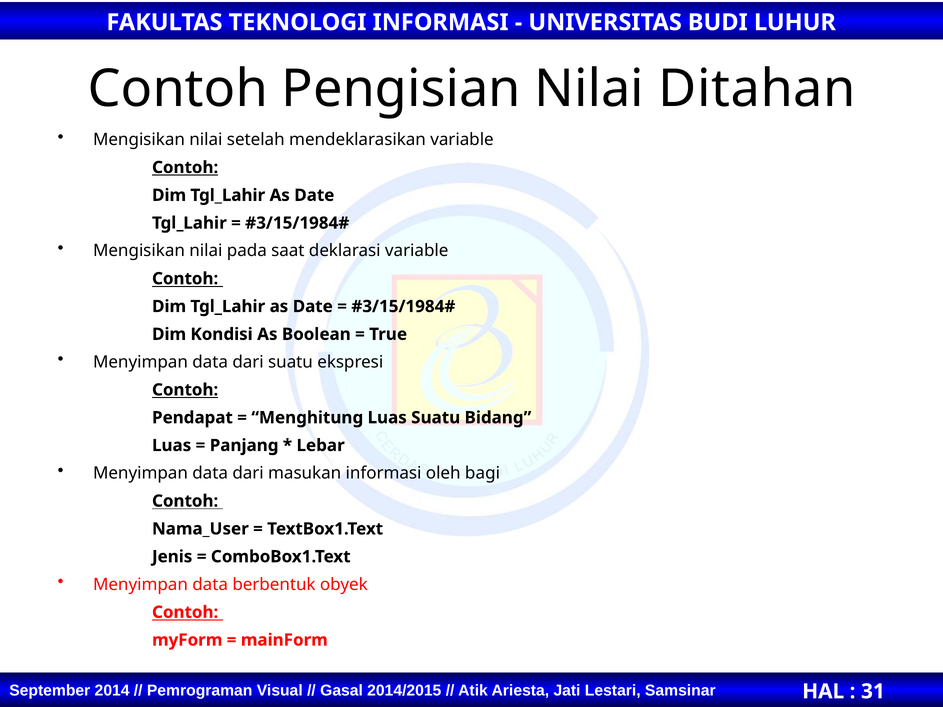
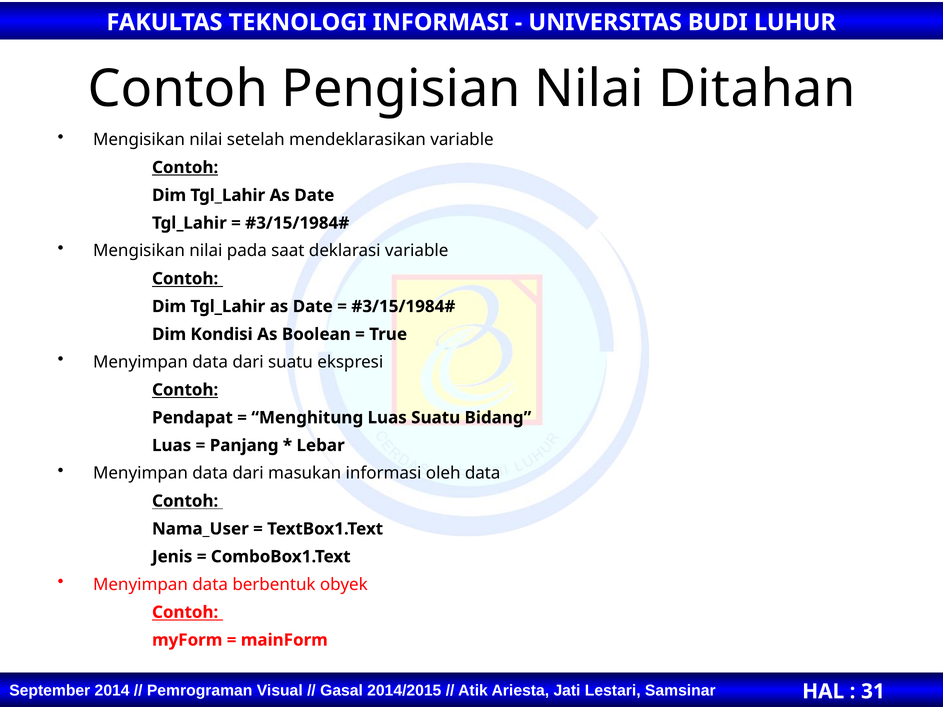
oleh bagi: bagi -> data (483, 473)
